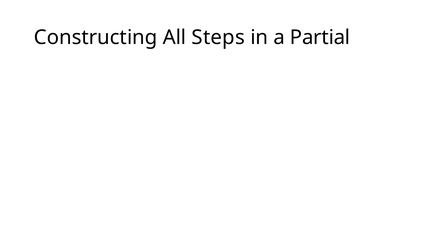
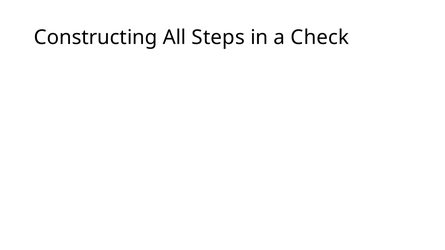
Partial: Partial -> Check (320, 37)
